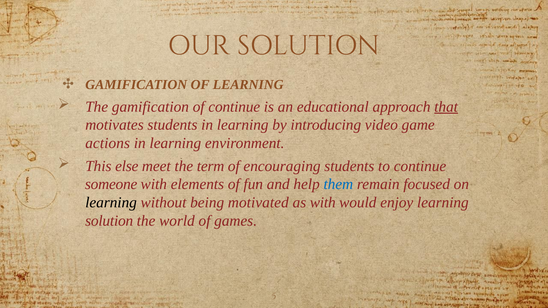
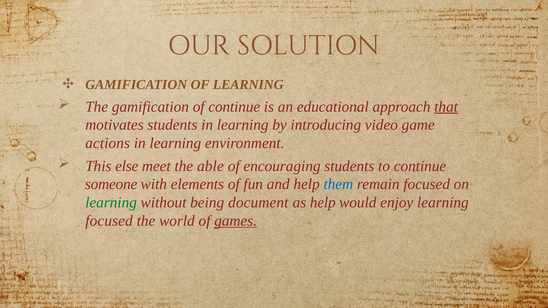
term: term -> able (210, 166)
learning colour: black -> green (111, 203)
motivated: motivated -> document (258, 203)
as with: with -> help (323, 203)
solution: solution -> focused (109, 221)
games underline: none -> present (236, 221)
